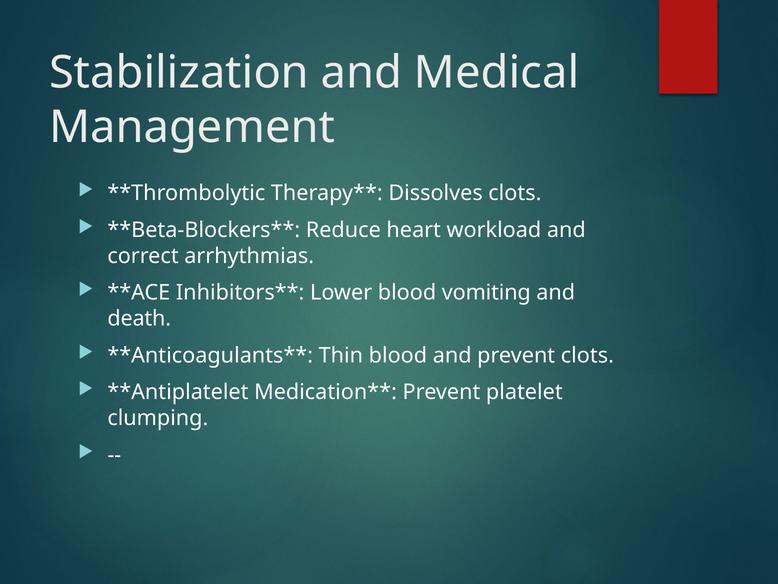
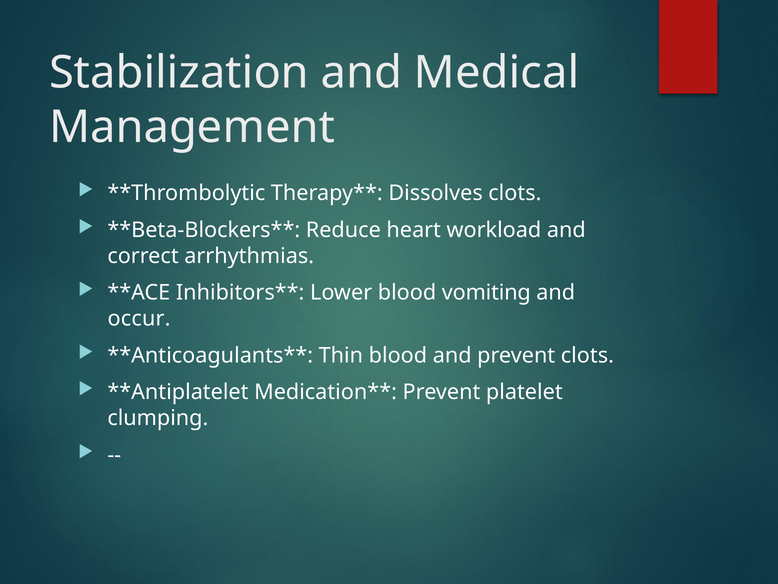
death: death -> occur (139, 318)
